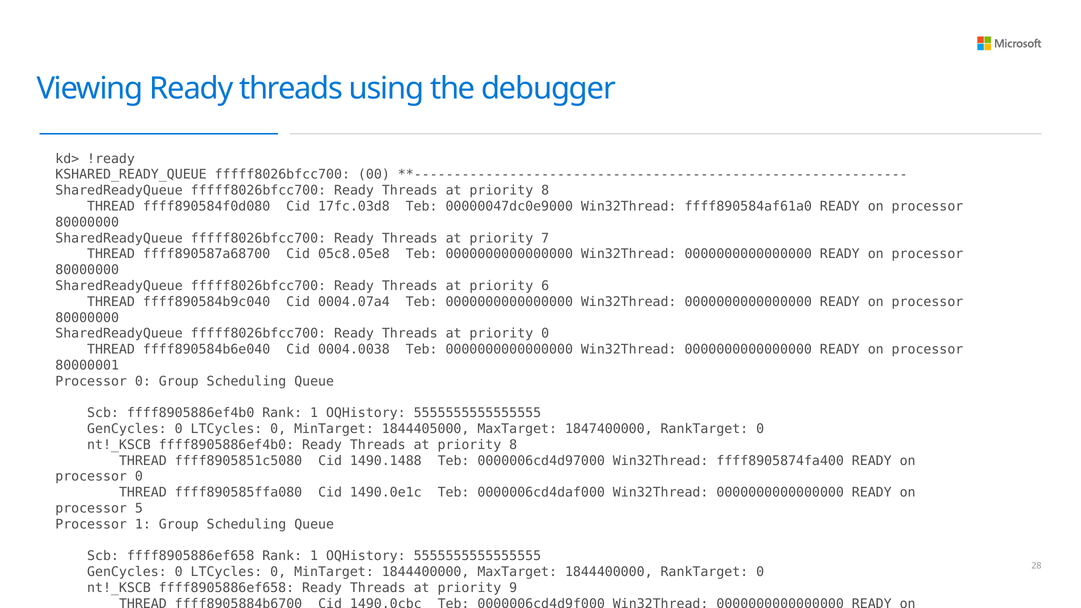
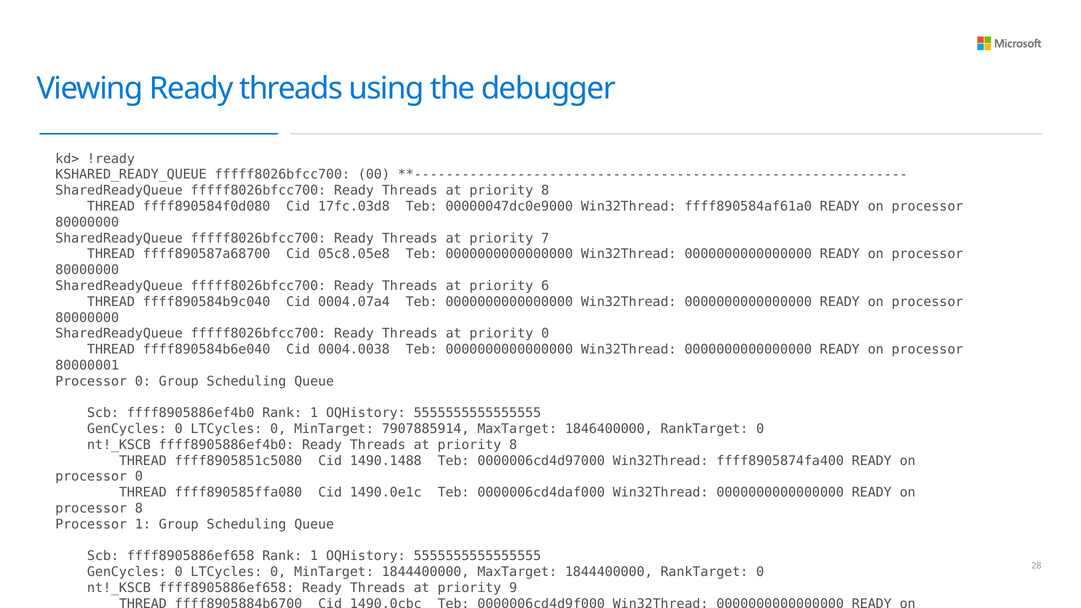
1844405000: 1844405000 -> 7907885914 (426, 429)
1847400000: 1847400000 -> 1846400000 (609, 429)
processor 5: 5 -> 8 (139, 508)
